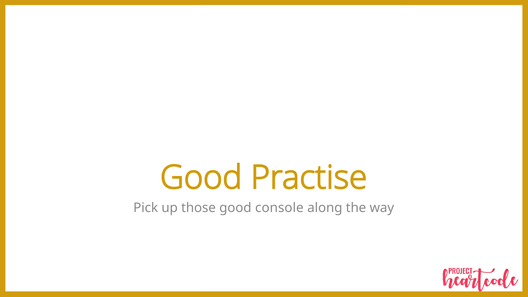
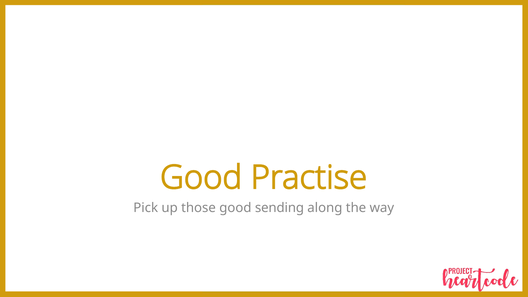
console: console -> sending (279, 208)
